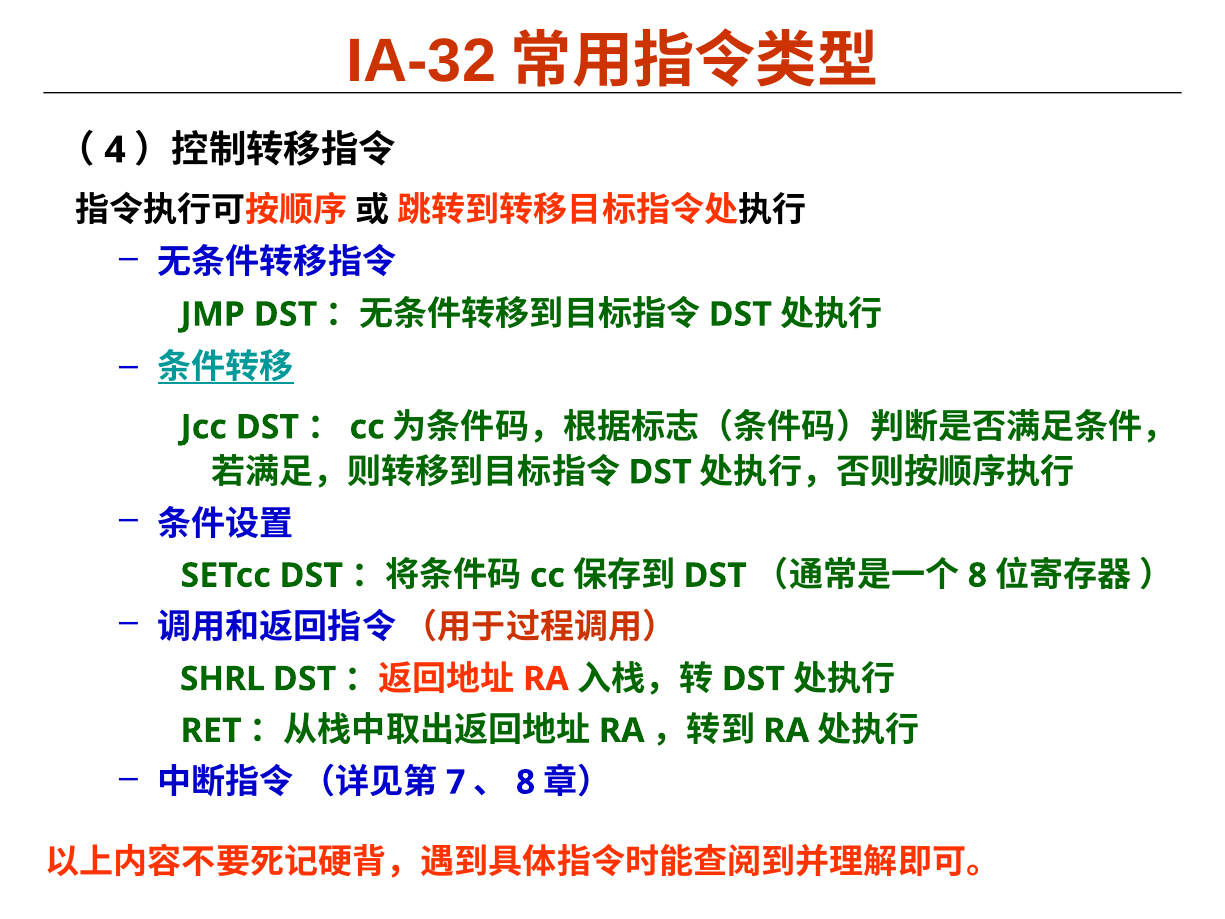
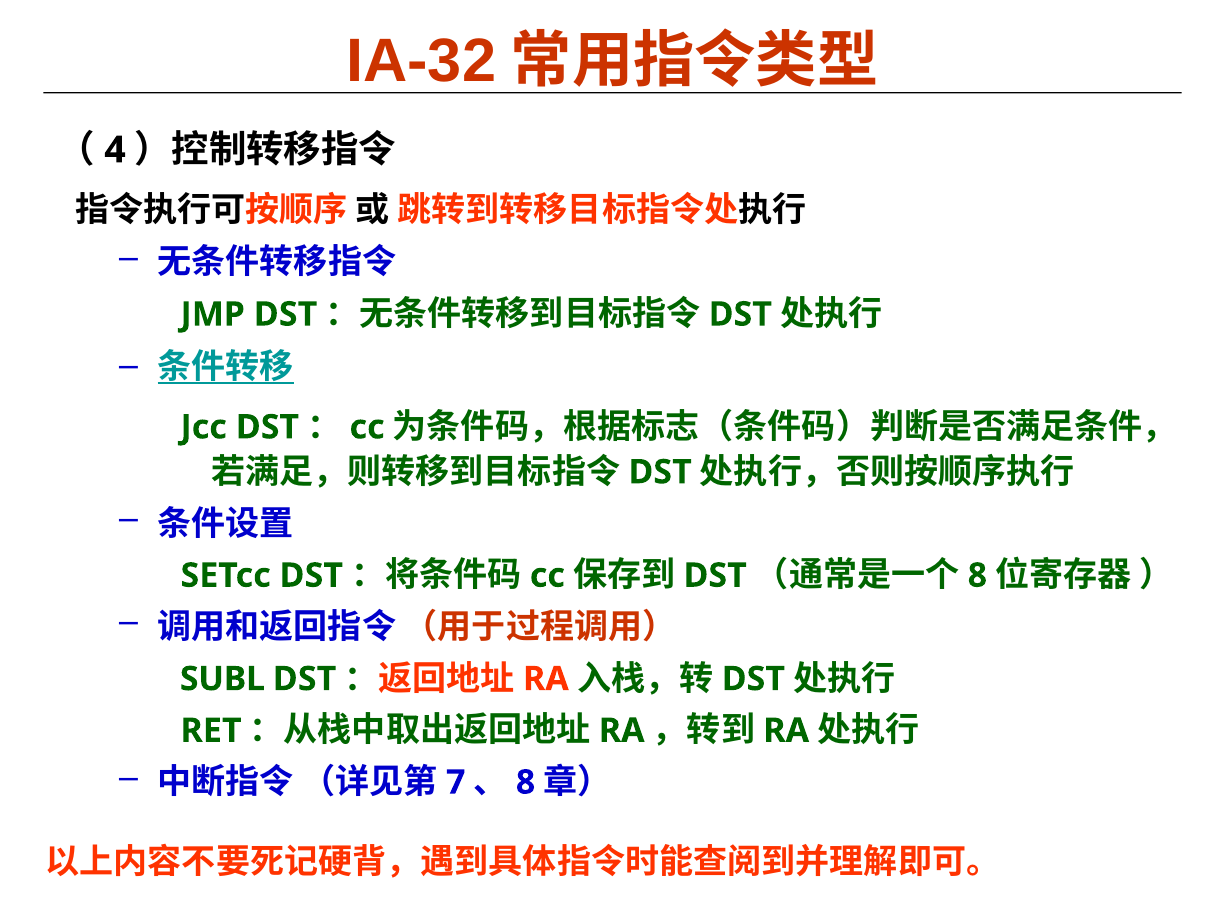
SHRL: SHRL -> SUBL (222, 679)
